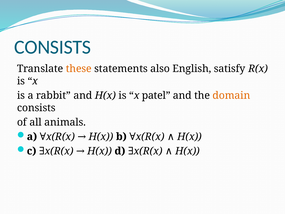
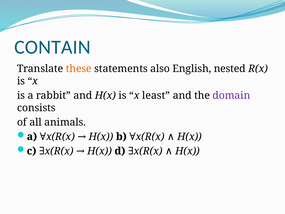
CONSISTS: CONSISTS -> CONTAIN (52, 47)
satisfy: satisfy -> nested (230, 69)
patel: patel -> least (156, 95)
domain colour: orange -> purple (231, 95)
